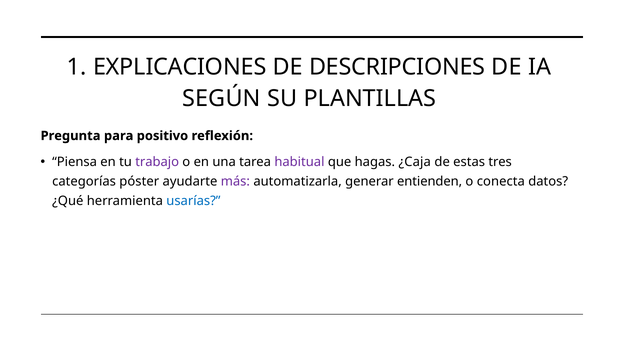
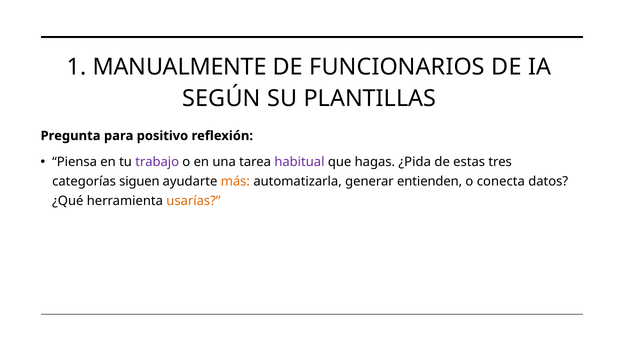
EXPLICACIONES: EXPLICACIONES -> MANUALMENTE (180, 67)
DESCRIPCIONES: DESCRIPCIONES -> FUNCIONARIOS (397, 67)
¿Caja: ¿Caja -> ¿Pida (415, 162)
póster: póster -> siguen (139, 181)
más colour: purple -> orange (235, 181)
usarías colour: blue -> orange (193, 201)
